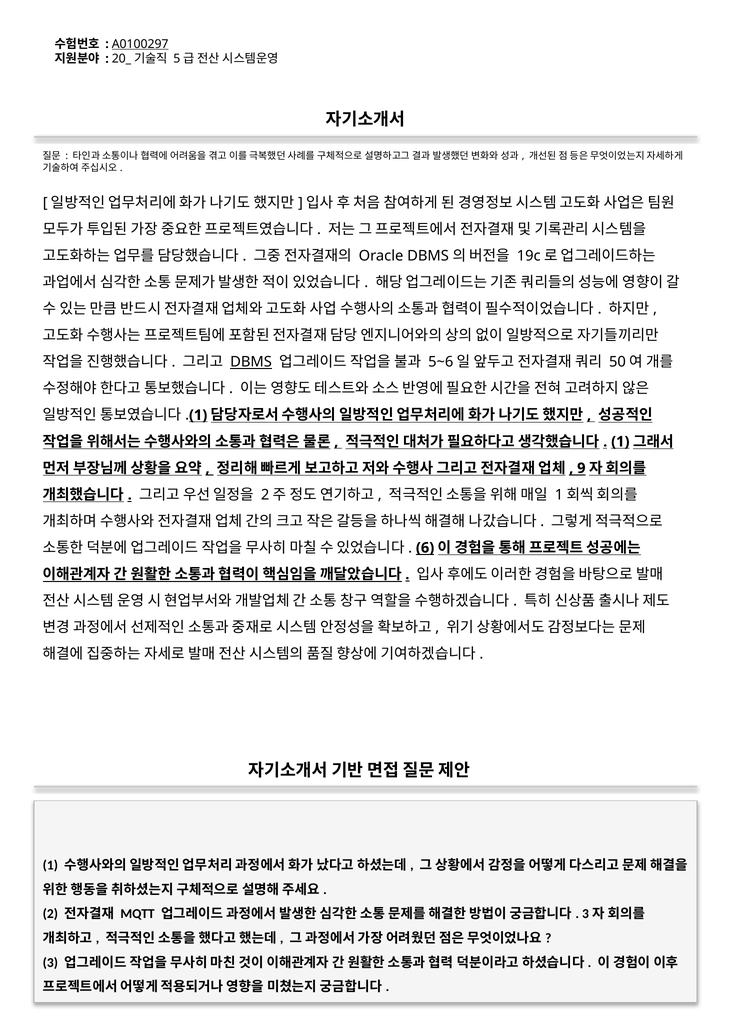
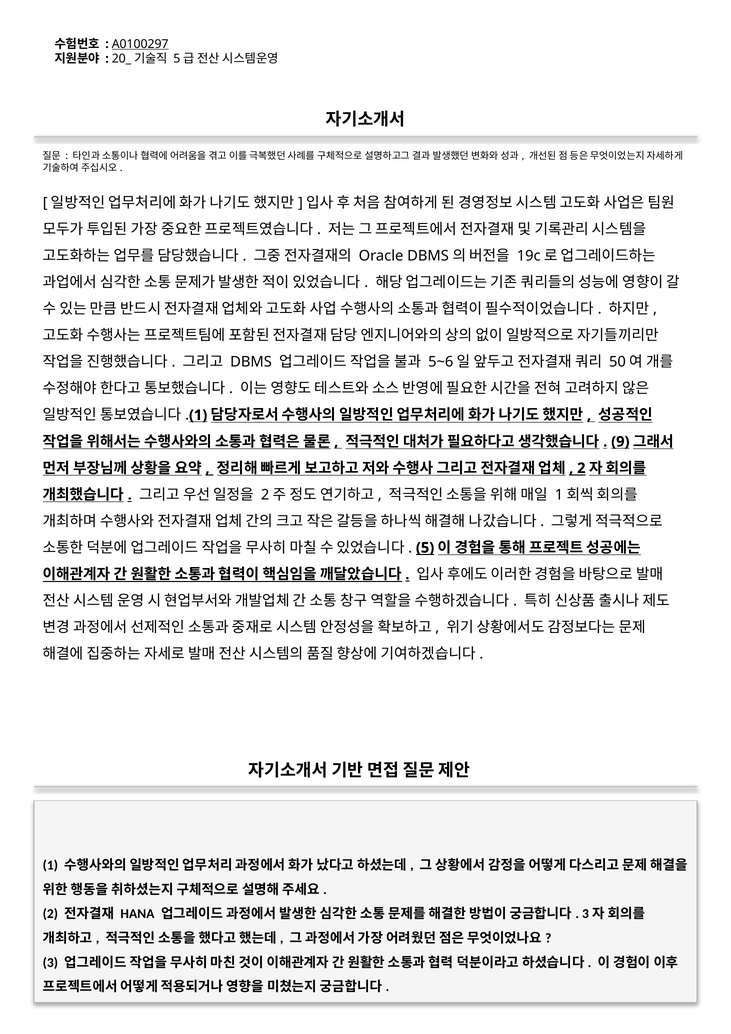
DBMS underline: present -> none (251, 362)
1: 1 -> 9 (620, 442)
9: 9 -> 2 (581, 468)
6: 6 -> 5 (425, 548)
MQTT: MQTT -> HANA (137, 914)
